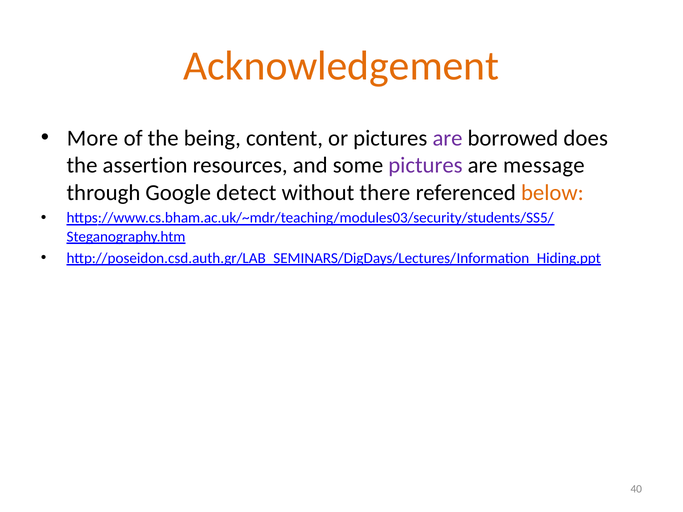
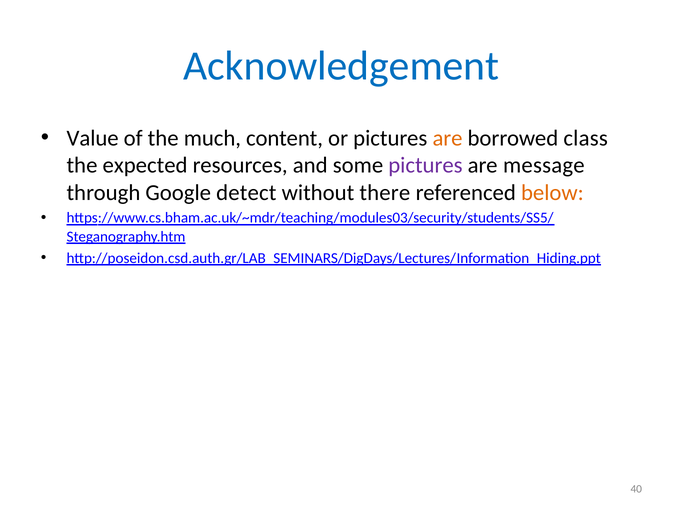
Acknowledgement colour: orange -> blue (341, 66)
More: More -> Value (93, 138)
being: being -> much (212, 138)
are colour: purple -> orange (447, 138)
does: does -> class (586, 138)
assertion: assertion -> expected (145, 166)
